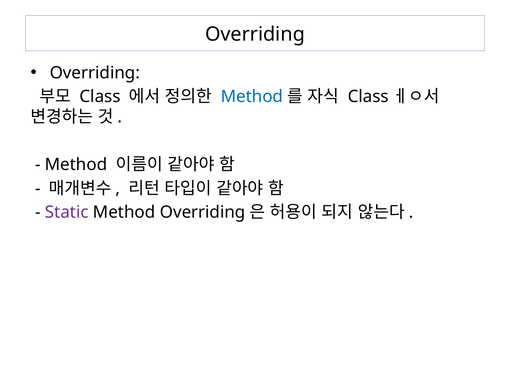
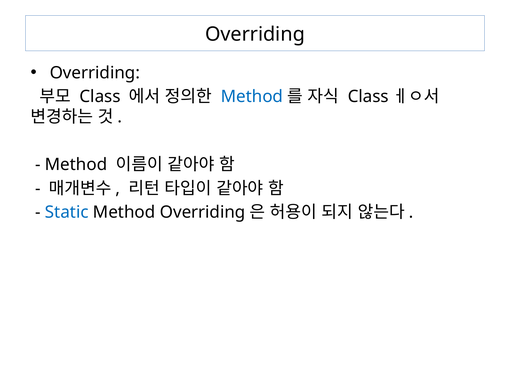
Static colour: purple -> blue (67, 212)
